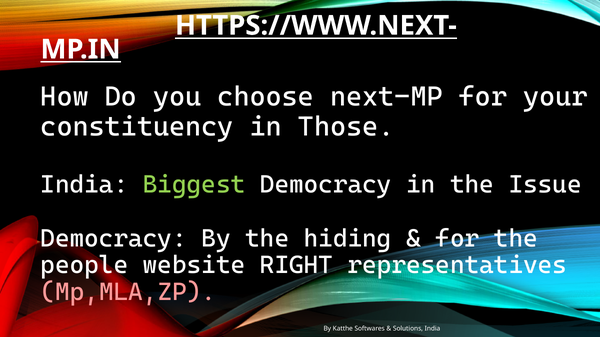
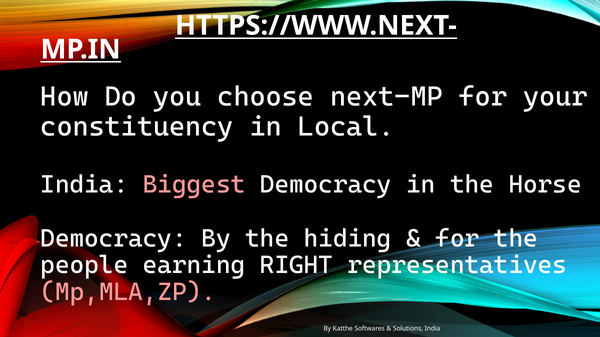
Those: Those -> Local (346, 127)
Biggest colour: light green -> pink (194, 185)
Issue: Issue -> Horse (545, 185)
website: website -> earning (194, 266)
